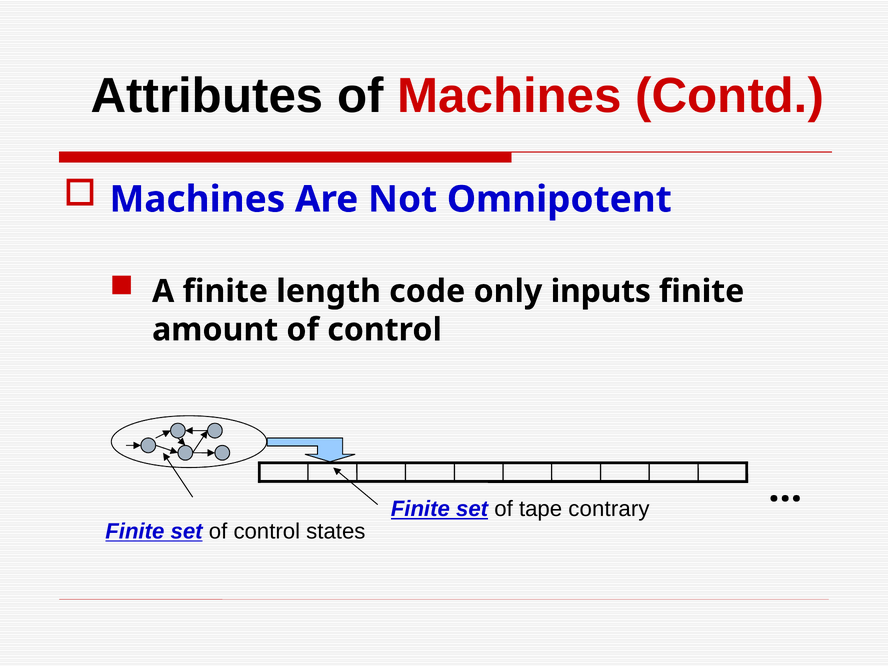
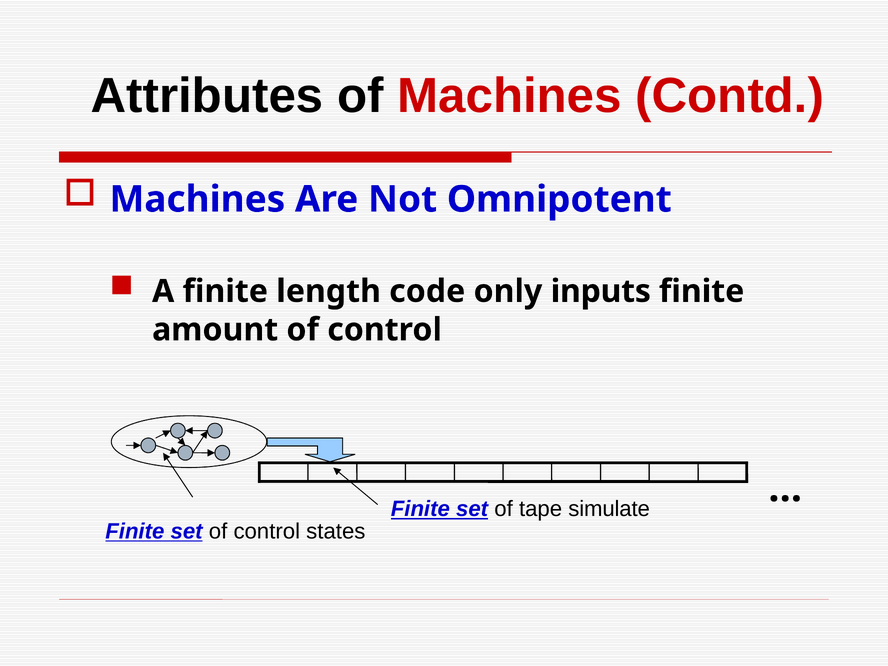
contrary: contrary -> simulate (609, 509)
